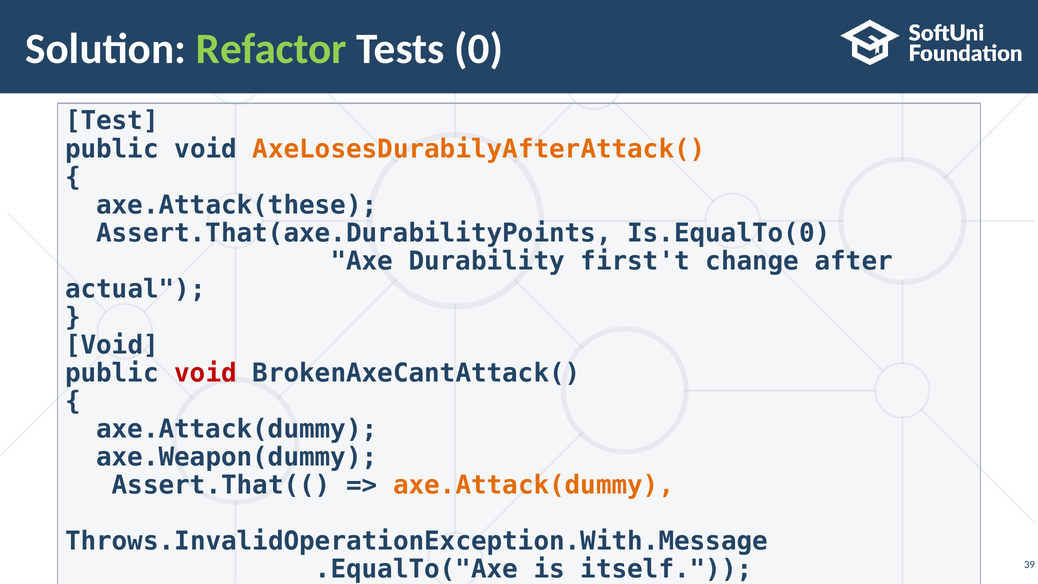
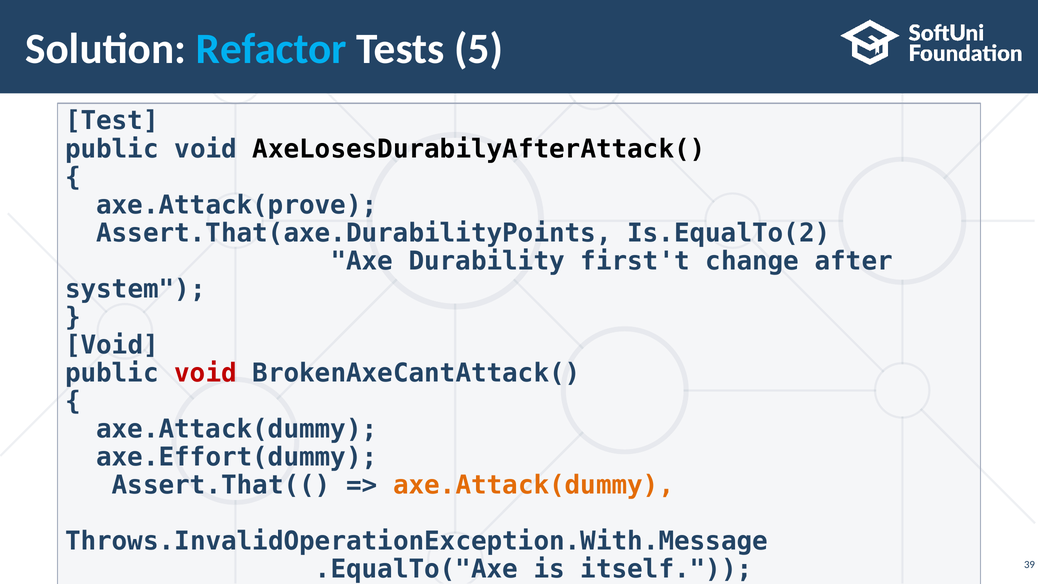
Refactor colour: light green -> light blue (271, 49)
0: 0 -> 5 (479, 49)
AxeLosesDurabilyAfterAttack( colour: orange -> black (479, 149)
axe.Attack(these: axe.Attack(these -> axe.Attack(prove (237, 205)
Is.EqualTo(0: Is.EqualTo(0 -> Is.EqualTo(2 (729, 233)
actual: actual -> system (135, 289)
axe.Weapon(dummy: axe.Weapon(dummy -> axe.Effort(dummy (237, 457)
